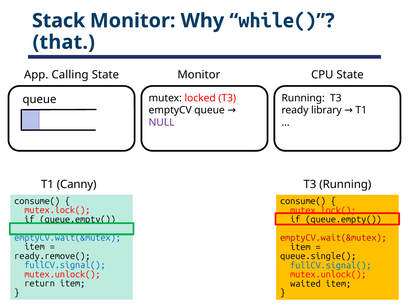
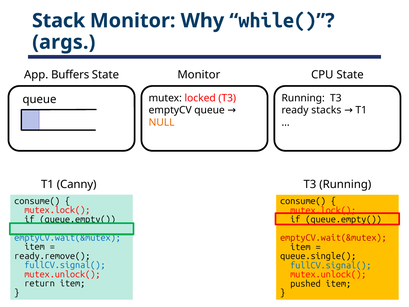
that: that -> args (64, 42)
Calling: Calling -> Buffers (70, 75)
library: library -> stacks (326, 110)
NULL colour: purple -> orange (162, 122)
waited: waited -> pushed (305, 283)
